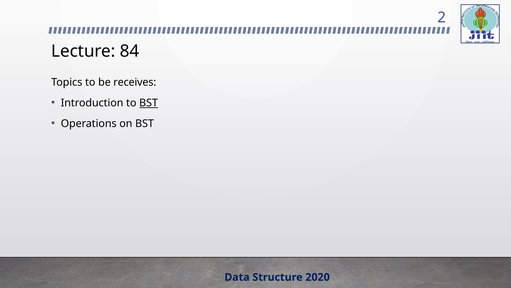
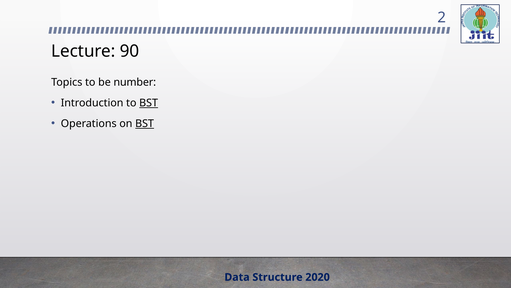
84: 84 -> 90 (130, 51)
receives: receives -> number (135, 82)
BST underline: none -> present (145, 123)
